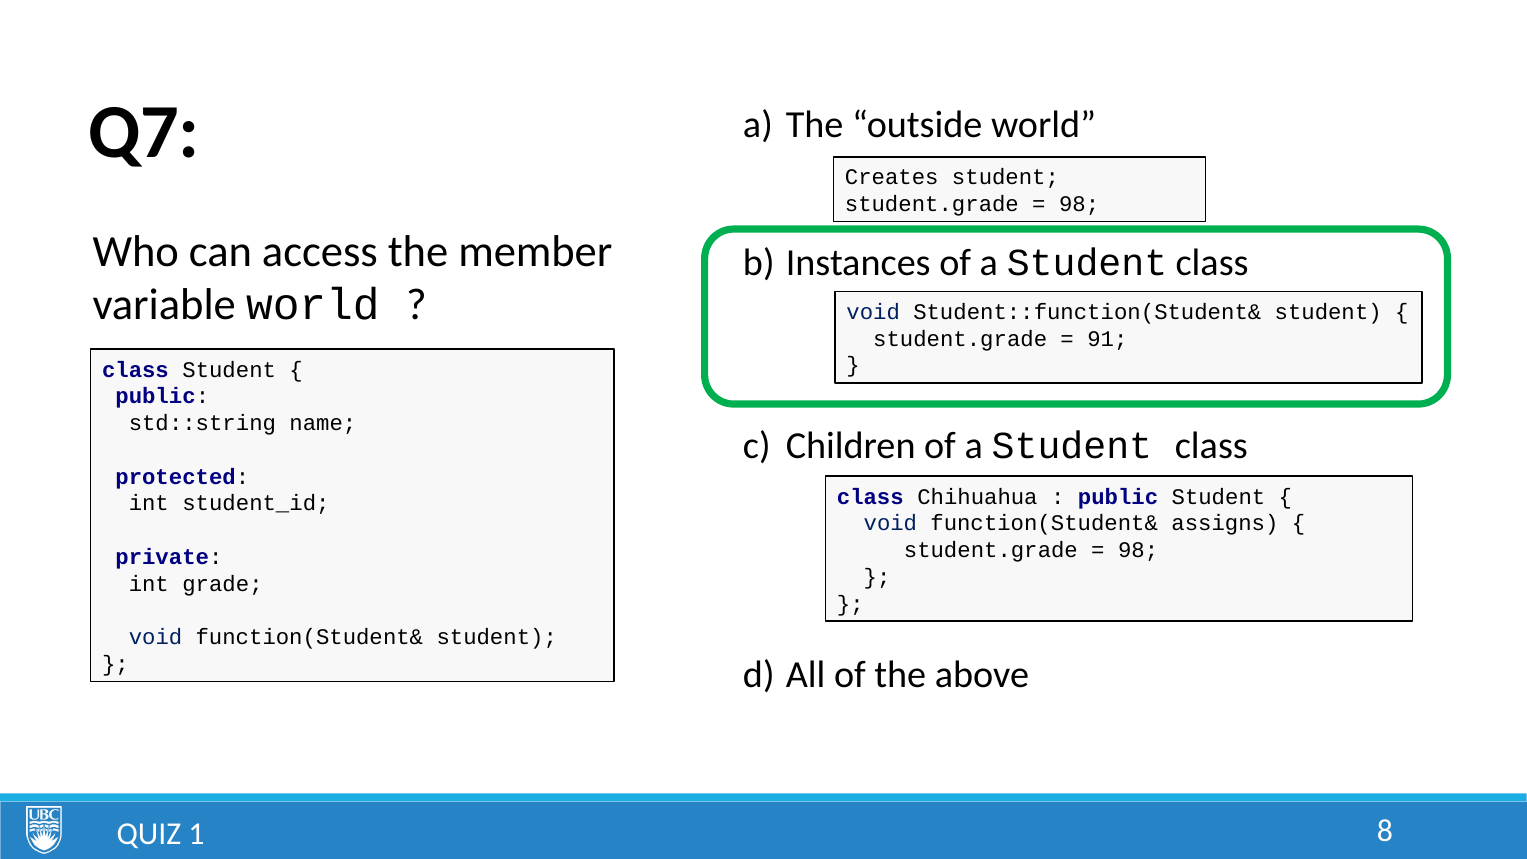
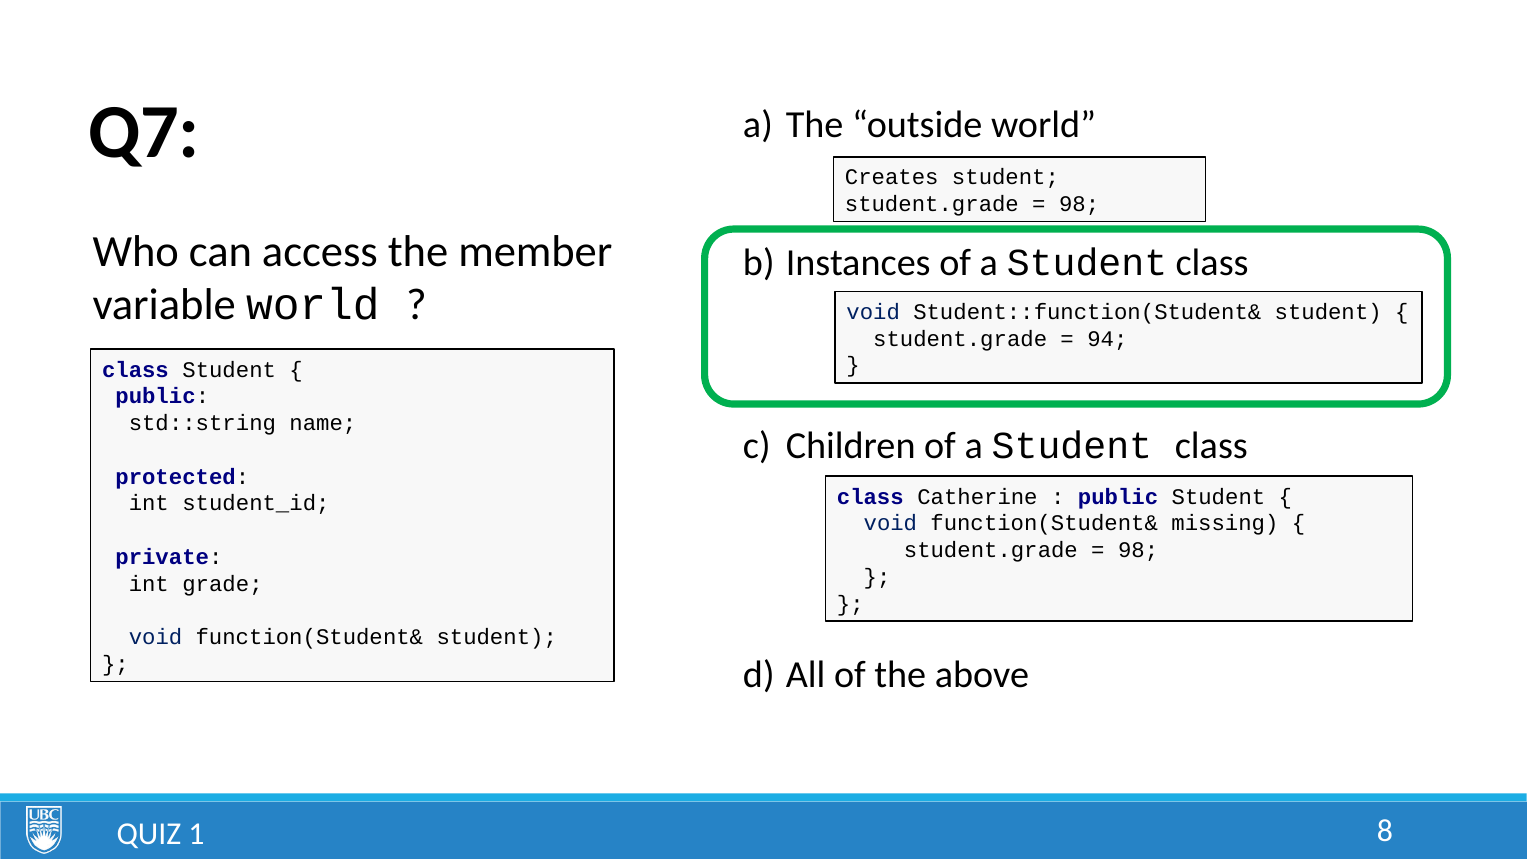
91: 91 -> 94 (1107, 339)
Chihuahua: Chihuahua -> Catherine (977, 497)
assigns: assigns -> missing (1225, 523)
